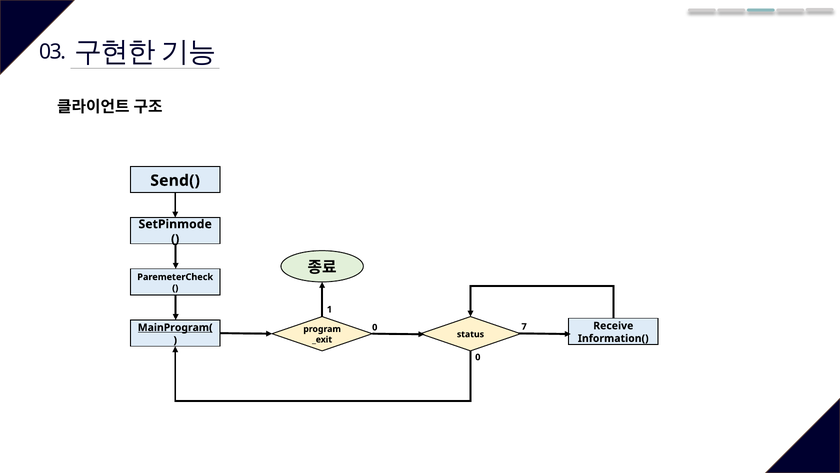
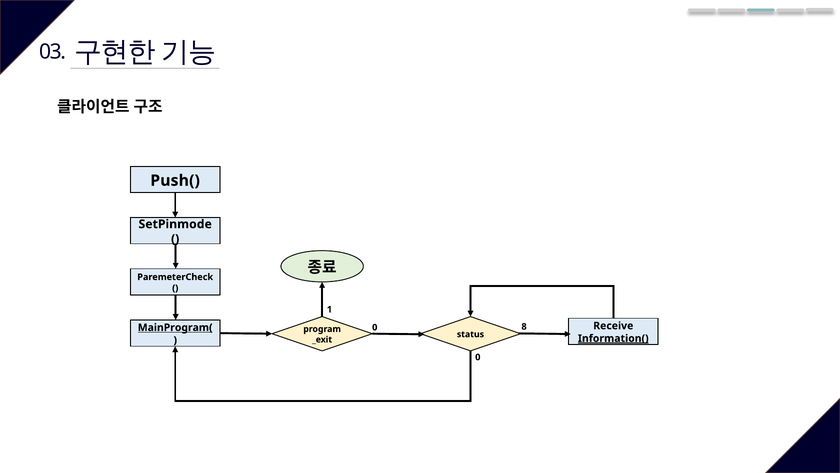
Send(: Send( -> Push( (175, 180)
7: 7 -> 8 (524, 326)
Information( underline: none -> present (613, 338)
